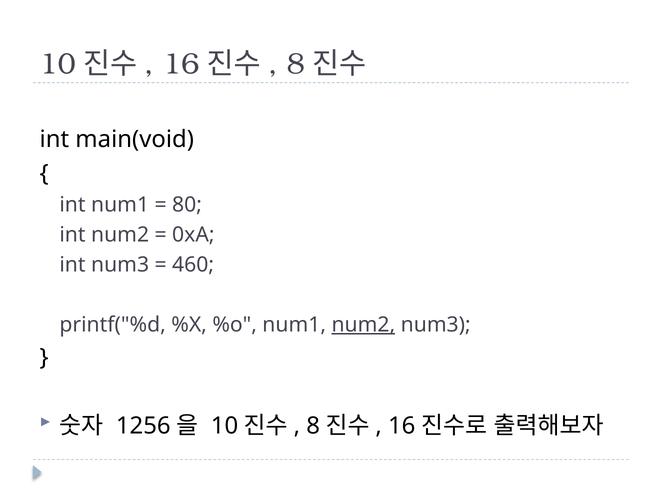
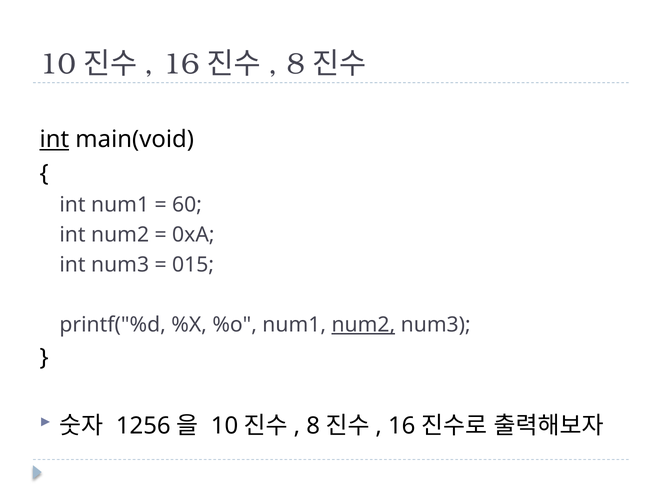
int underline: none -> present (54, 140)
80: 80 -> 60 (187, 205)
460: 460 -> 015 (193, 265)
